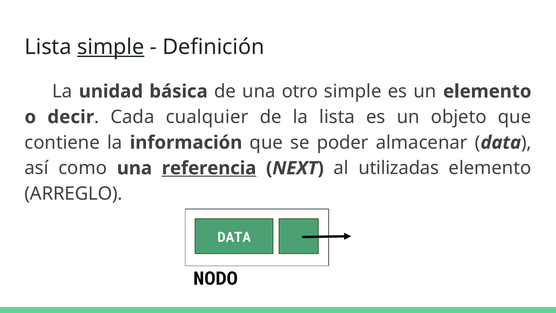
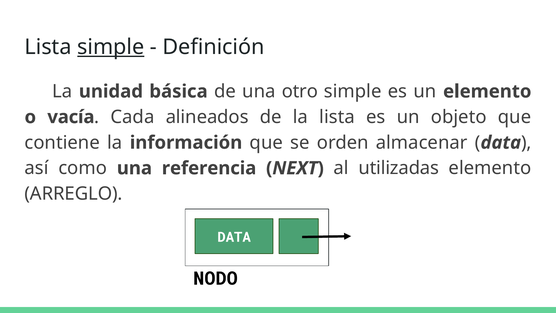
decir: decir -> vacía (71, 117)
cualquier: cualquier -> alineados (207, 117)
poder: poder -> orden (343, 143)
referencia underline: present -> none (209, 168)
